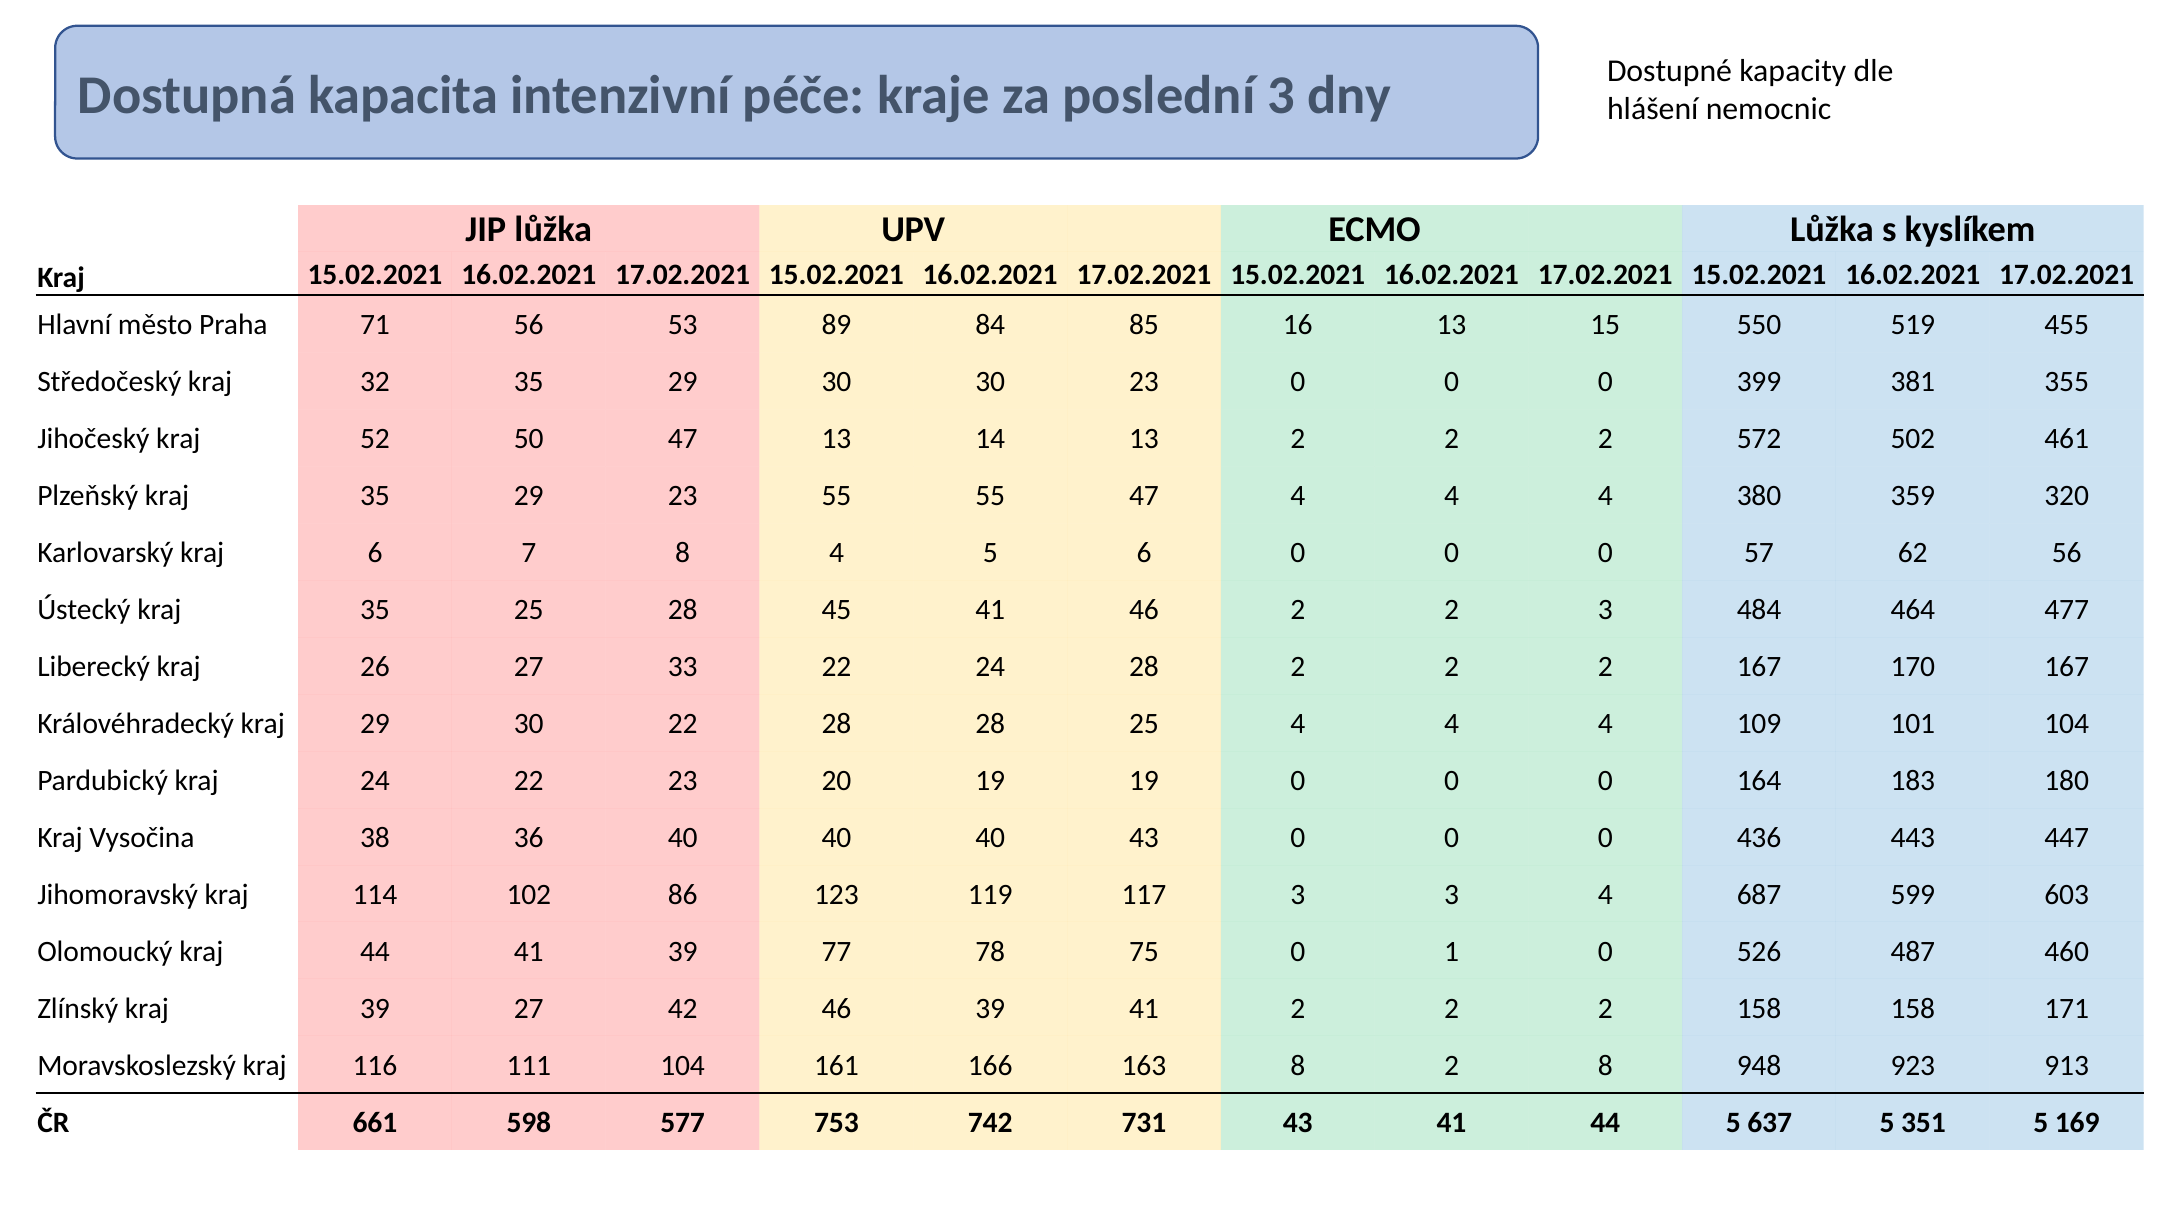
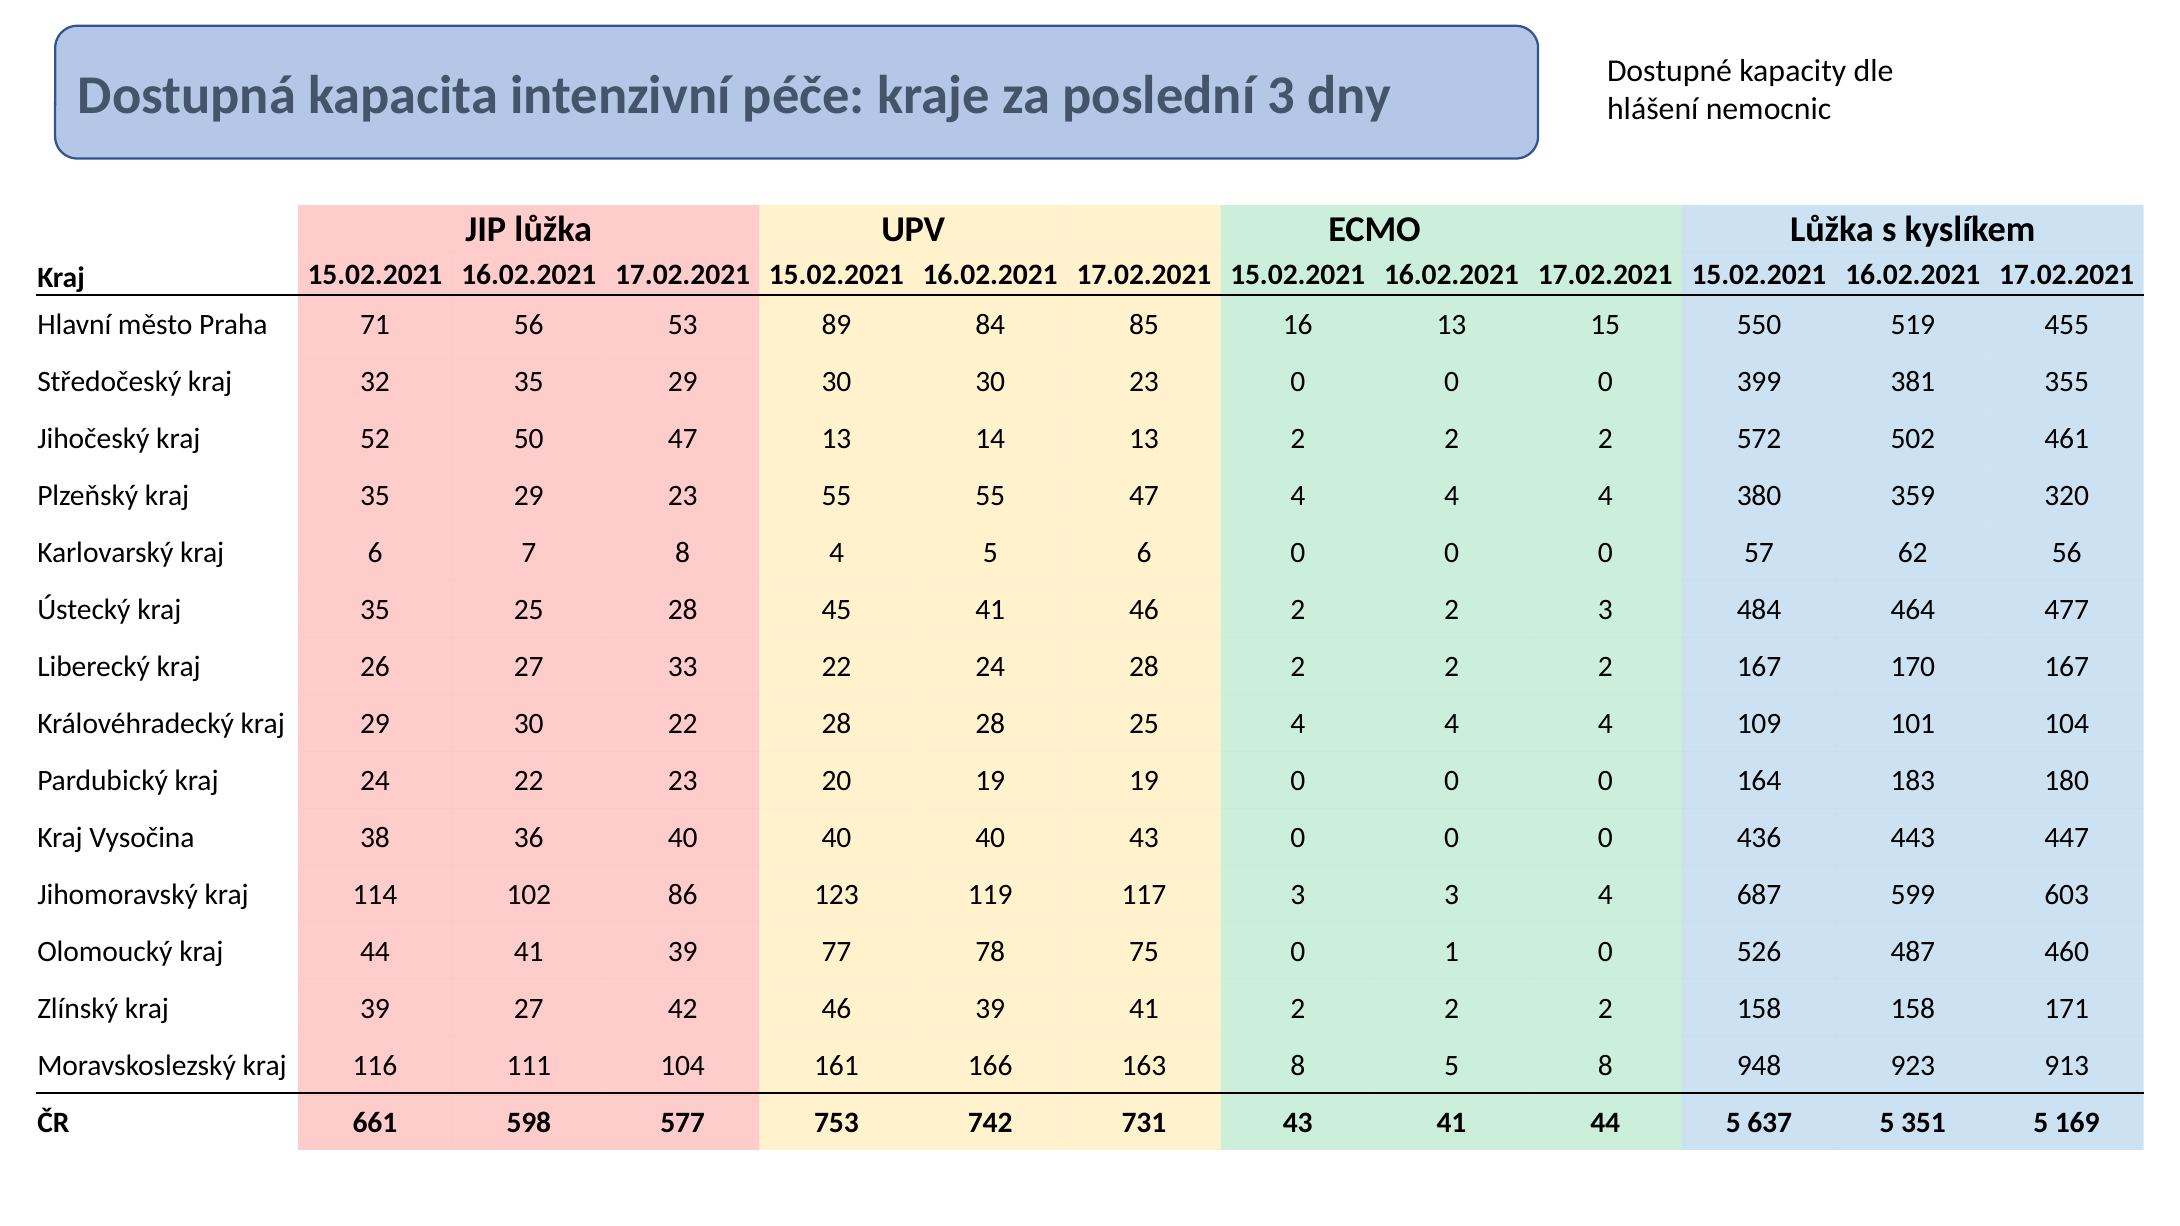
8 2: 2 -> 5 (1452, 1066)
